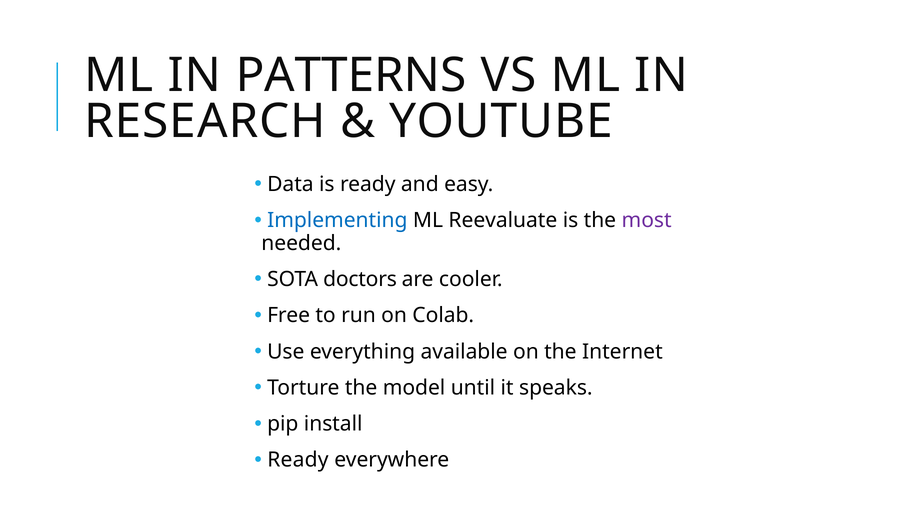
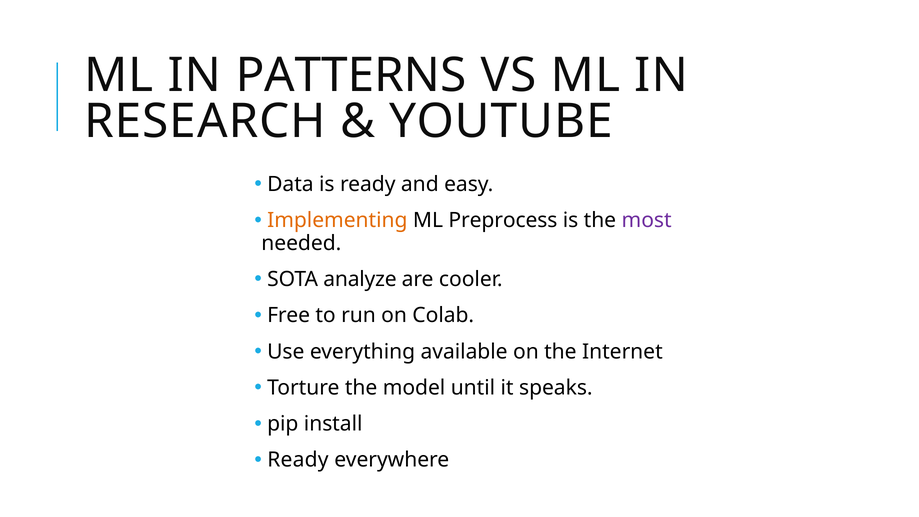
Implementing colour: blue -> orange (337, 220)
Reevaluate: Reevaluate -> Preprocess (503, 220)
doctors: doctors -> analyze (360, 279)
